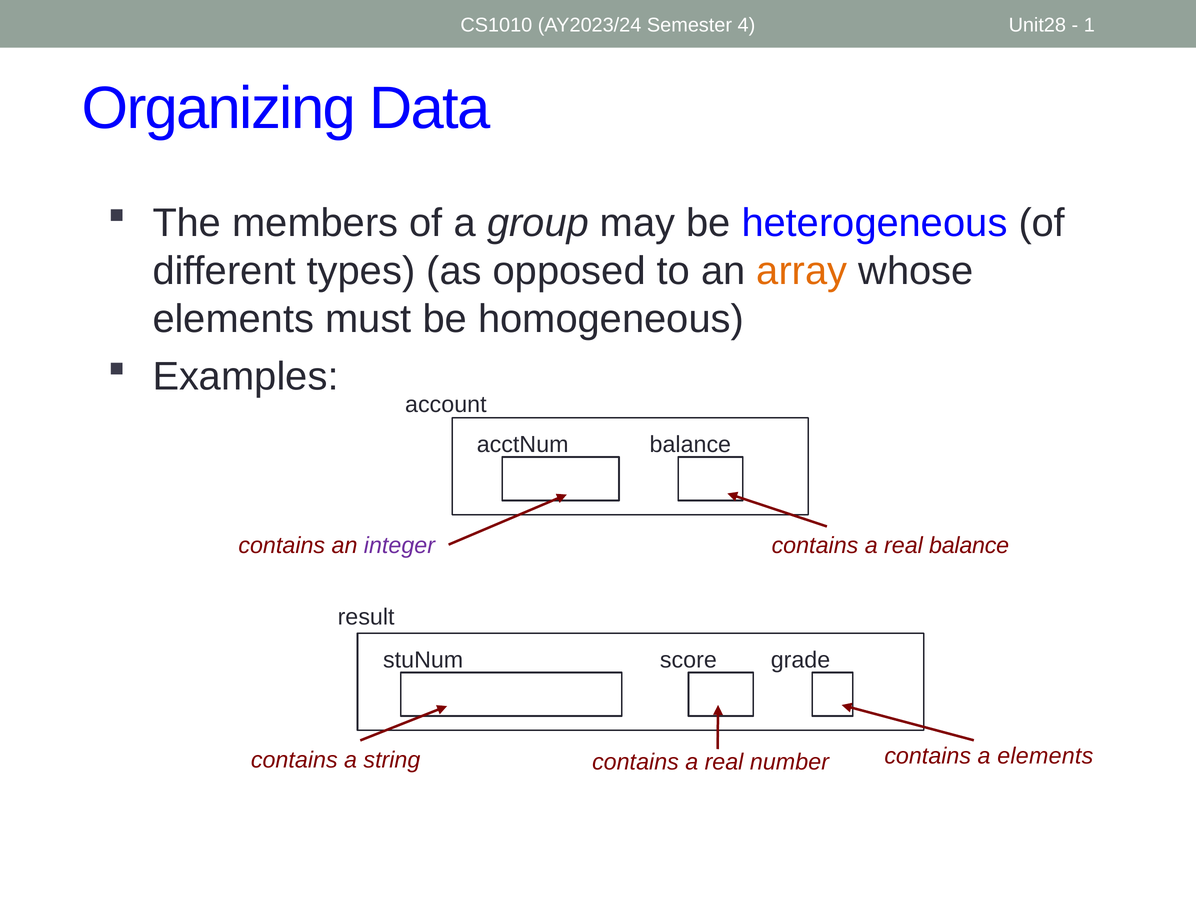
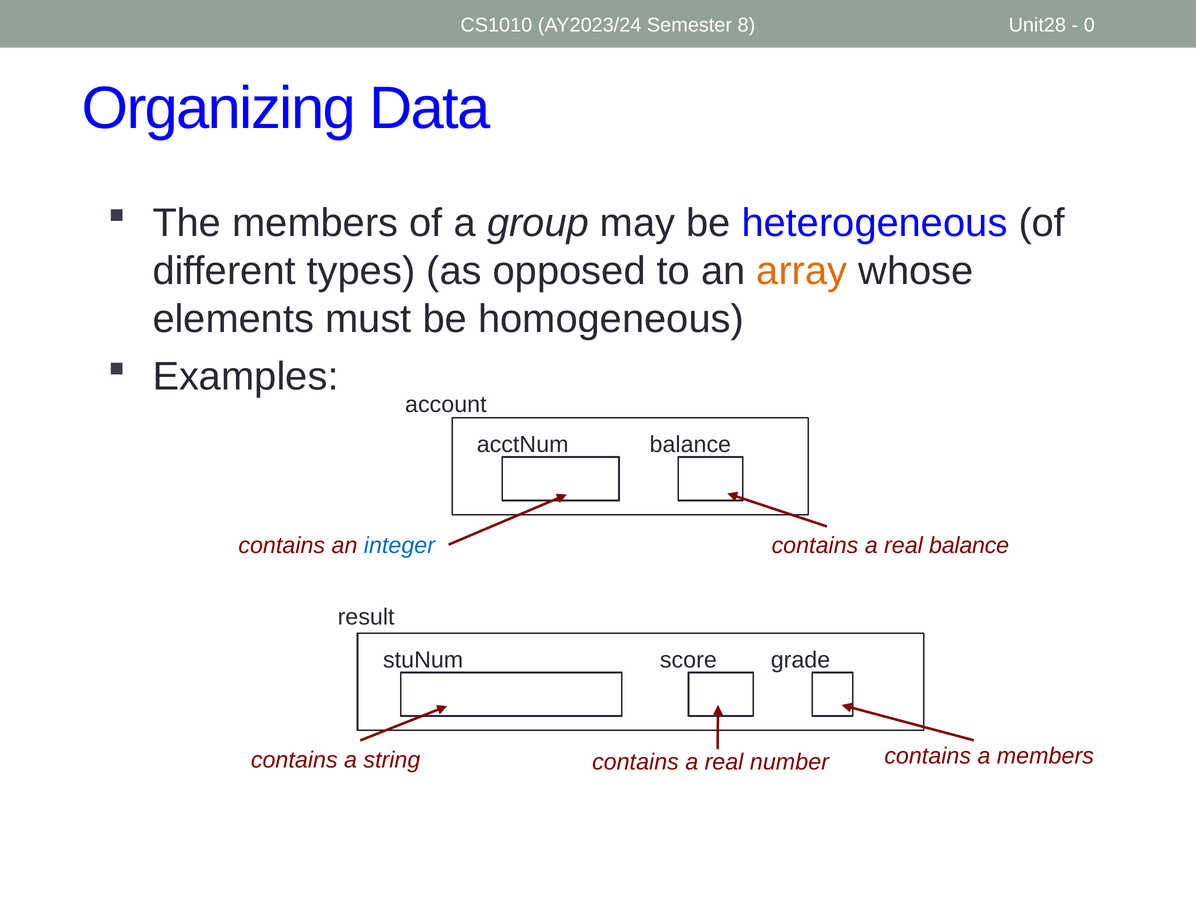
4: 4 -> 8 (746, 25)
1: 1 -> 0 (1089, 25)
integer colour: purple -> blue (399, 546)
a elements: elements -> members (1045, 756)
